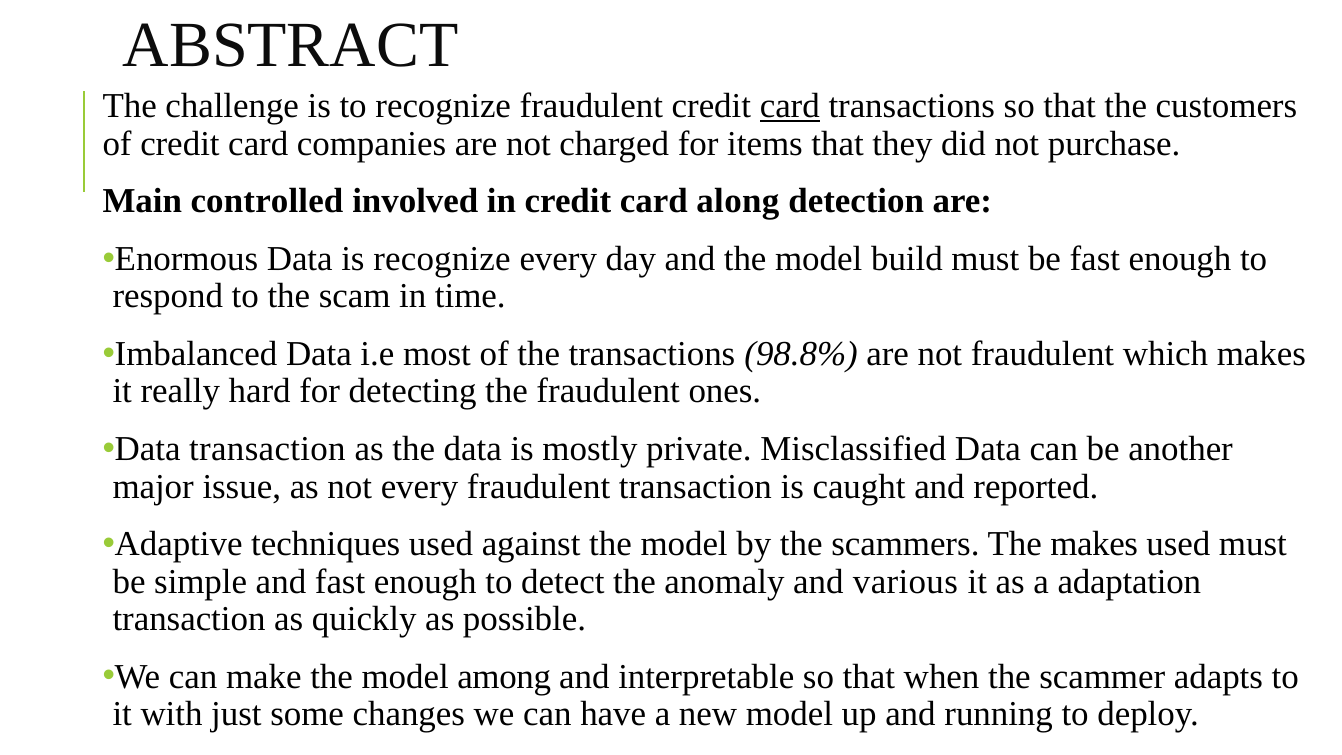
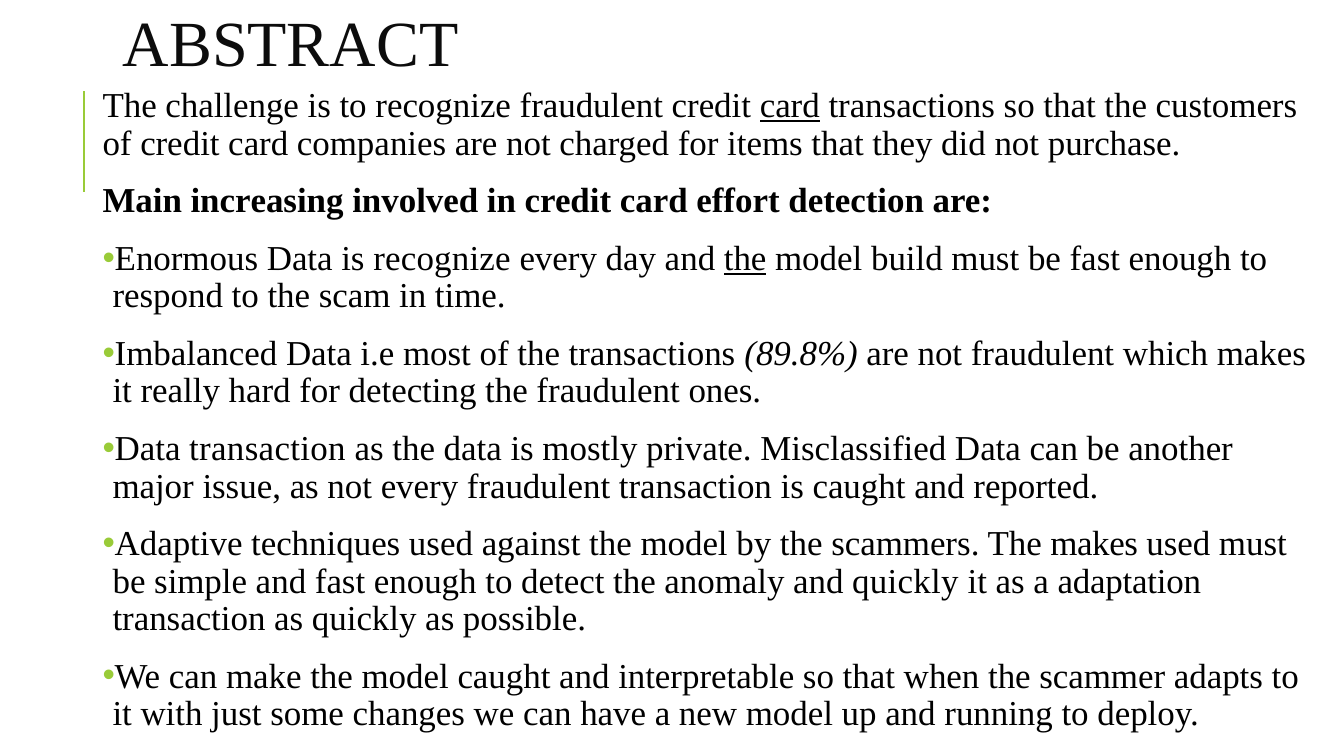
controlled: controlled -> increasing (267, 201)
along: along -> effort (738, 201)
the underline: none -> present (745, 259)
98.8%: 98.8% -> 89.8% (801, 354)
and various: various -> quickly (905, 581)
model among: among -> caught (504, 676)
